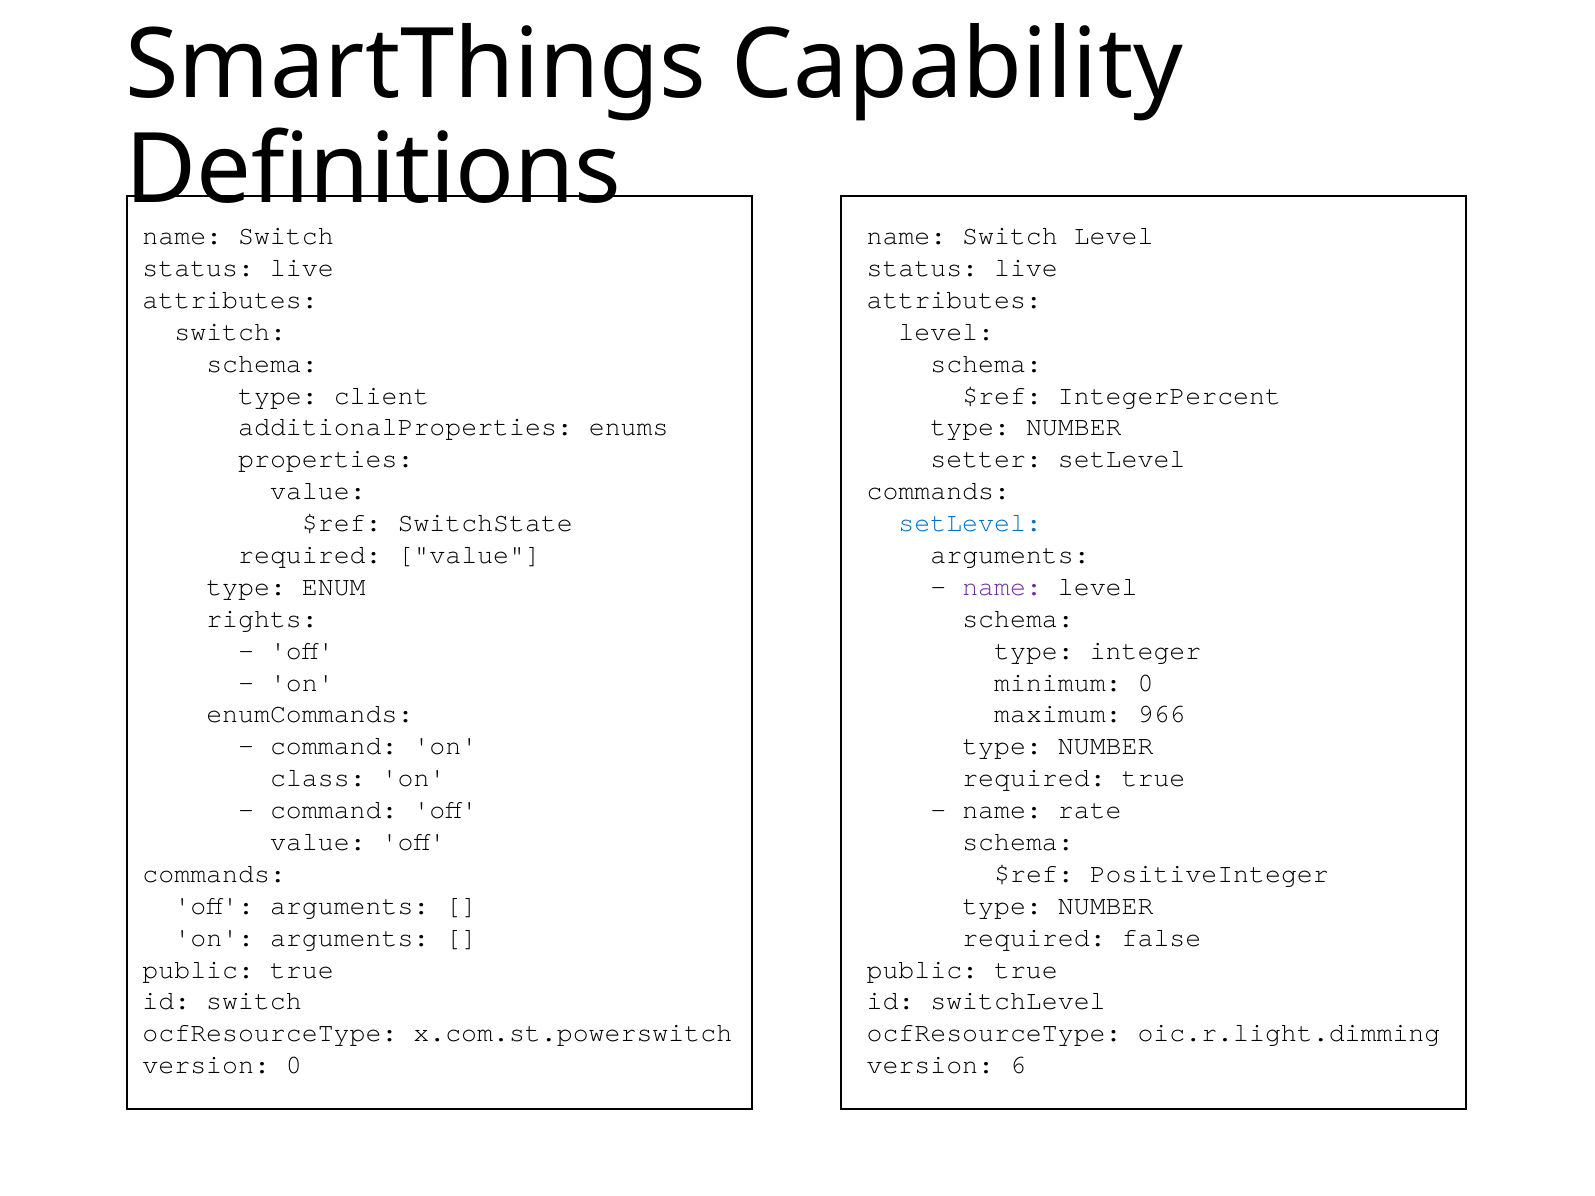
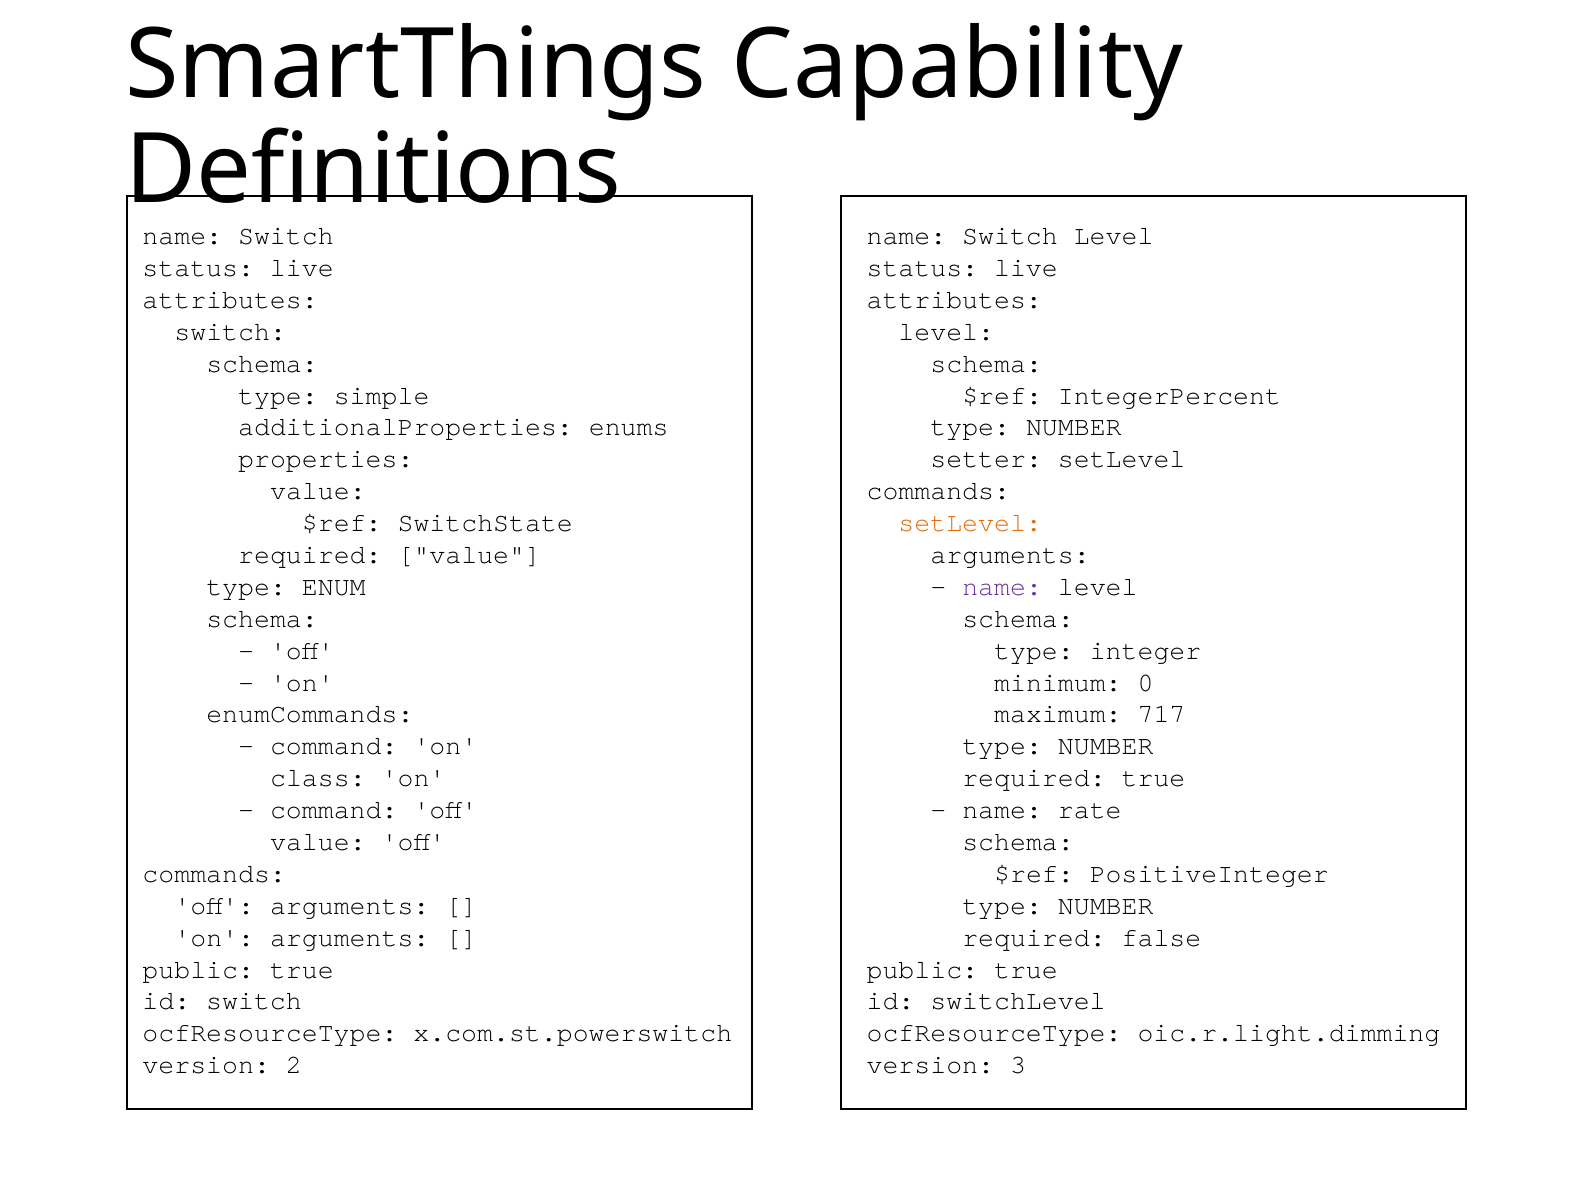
client: client -> simple (382, 395)
setLevel colour: blue -> orange (970, 523)
rights: rights -> schema (262, 619)
966: 966 -> 717 (1162, 714)
version 0: 0 -> 2 (294, 1065)
6: 6 -> 3 (1018, 1065)
